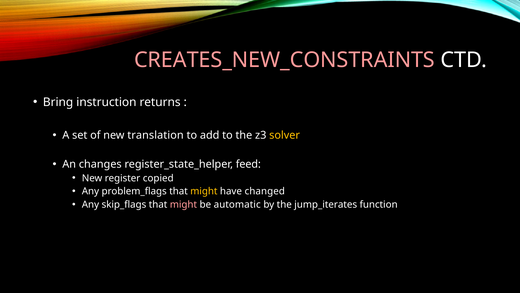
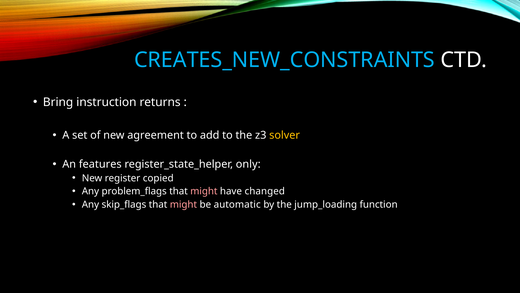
CREATES_NEW_CONSTRAINTS colour: pink -> light blue (284, 60)
translation: translation -> agreement (156, 135)
changes: changes -> features (100, 164)
feed: feed -> only (248, 164)
might colour: yellow -> pink (204, 191)
jump_iterates: jump_iterates -> jump_loading (326, 204)
